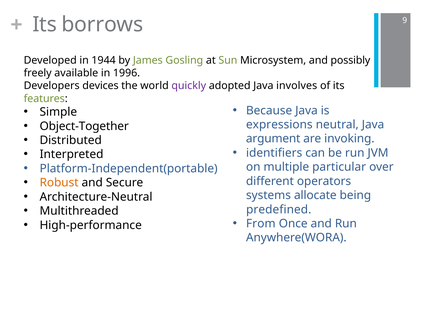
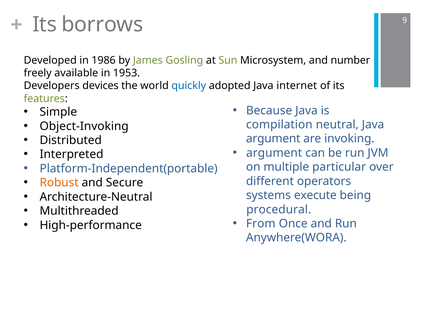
1944: 1944 -> 1986 (104, 60)
possibly: possibly -> number (350, 60)
1996: 1996 -> 1953 (127, 73)
quickly colour: purple -> blue (189, 86)
involves: involves -> internet (297, 86)
Object-Together: Object-Together -> Object-Invoking (84, 126)
expressions: expressions -> compilation (279, 125)
identifiers: identifiers -> argument (274, 153)
allocate: allocate -> execute (315, 195)
predefined: predefined -> procedural (279, 209)
